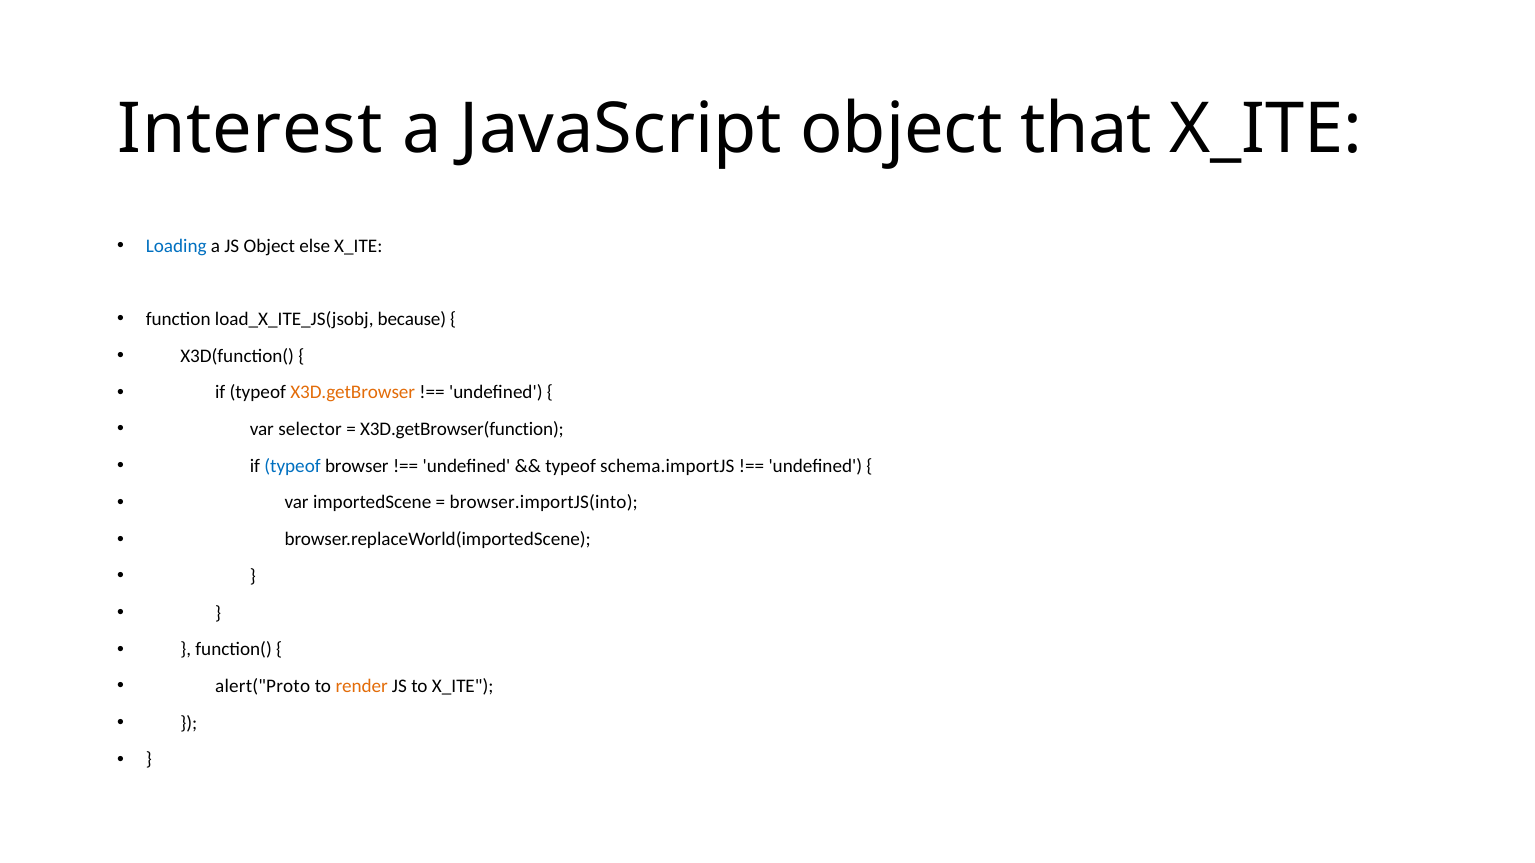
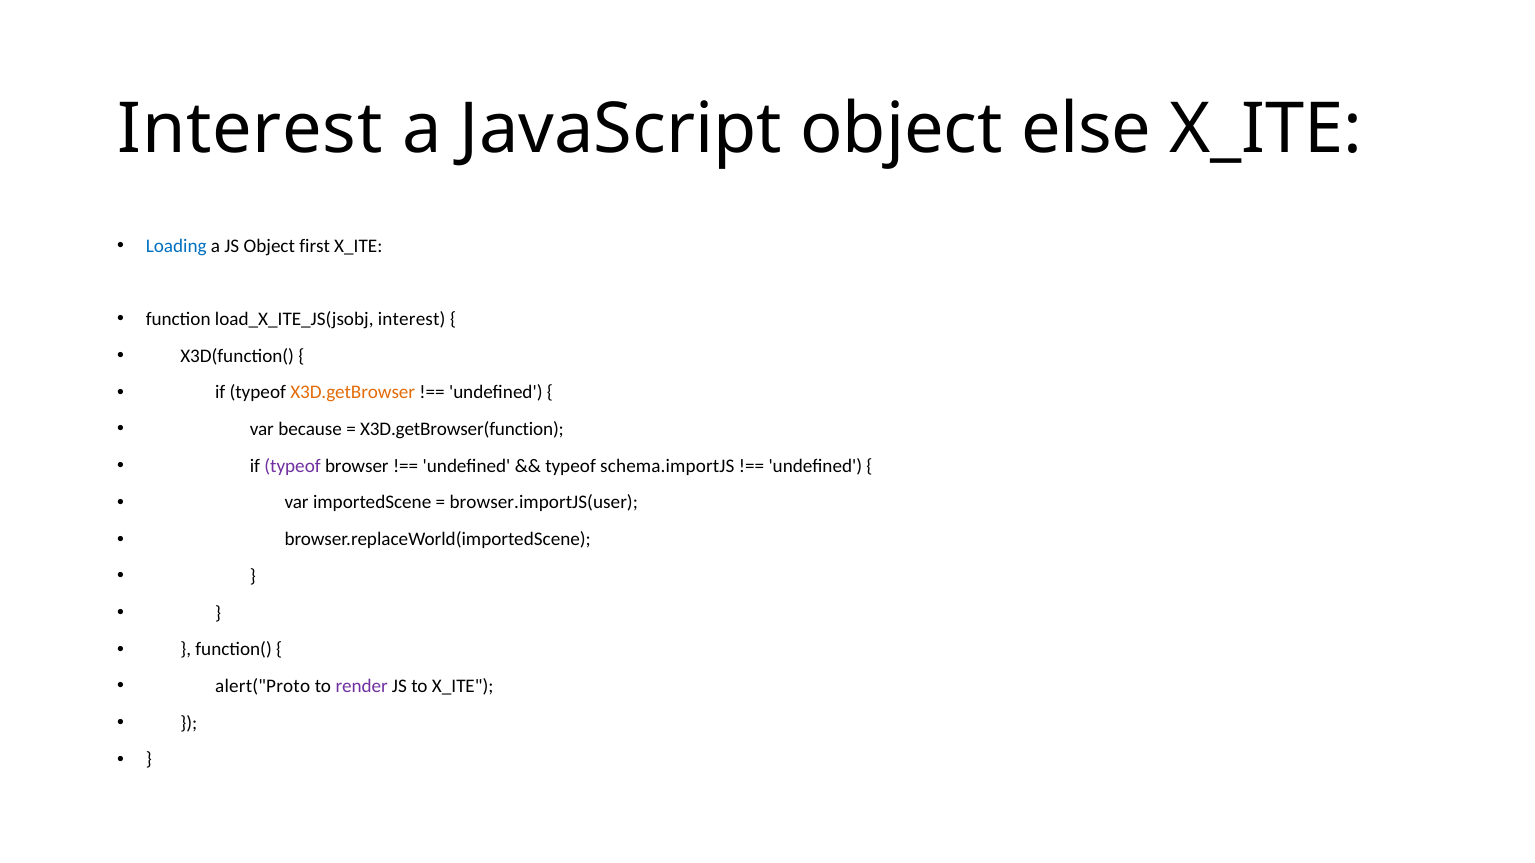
that: that -> else (1086, 129)
else: else -> first (315, 246)
load_X_ITE_JS(jsobj because: because -> interest (412, 319)
selector: selector -> because (310, 429)
typeof colour: blue -> purple (293, 466)
browser.importJS(into: browser.importJS(into -> browser.importJS(user (544, 503)
render colour: orange -> purple (362, 686)
